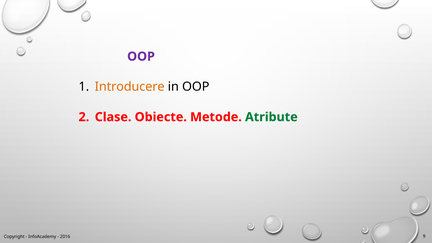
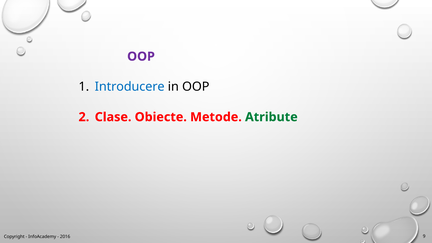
Introducere colour: orange -> blue (130, 87)
